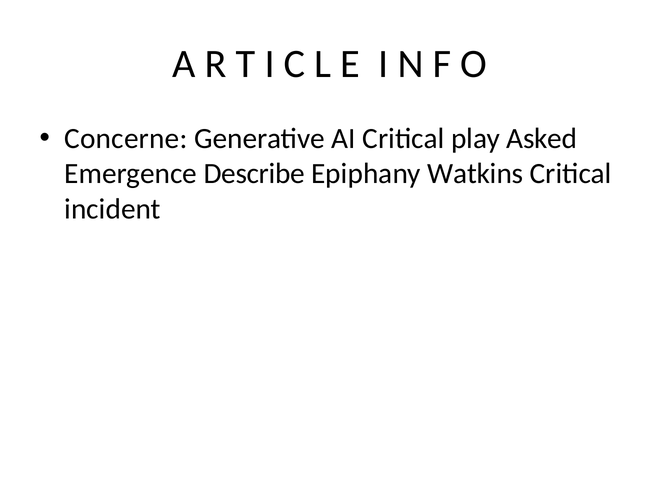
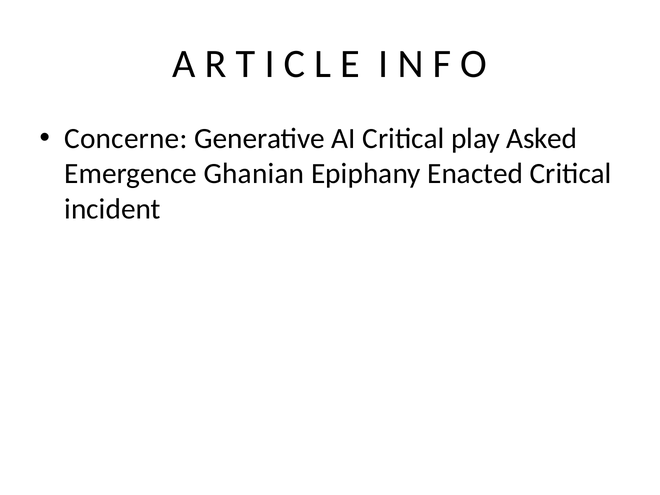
Describe: Describe -> Ghanian (254, 174)
Watkins: Watkins -> Enacted (475, 174)
